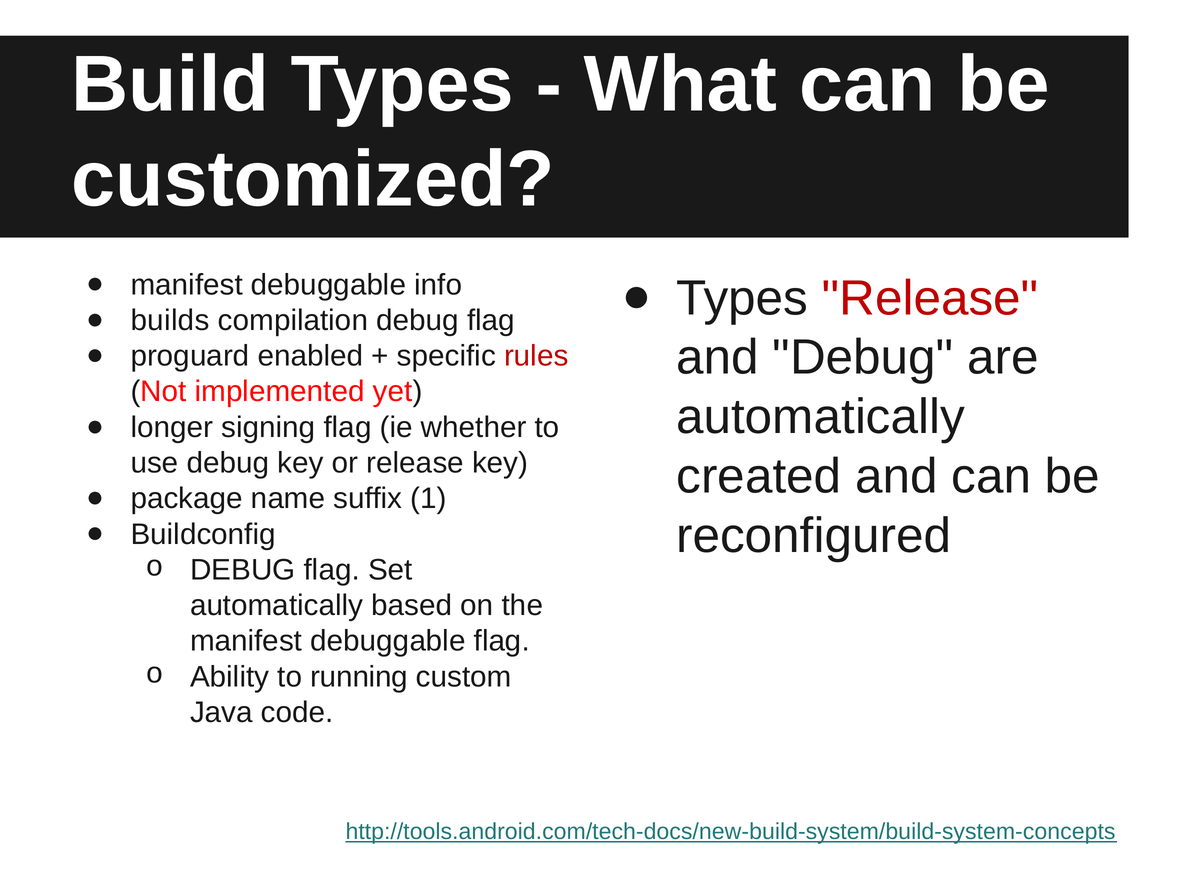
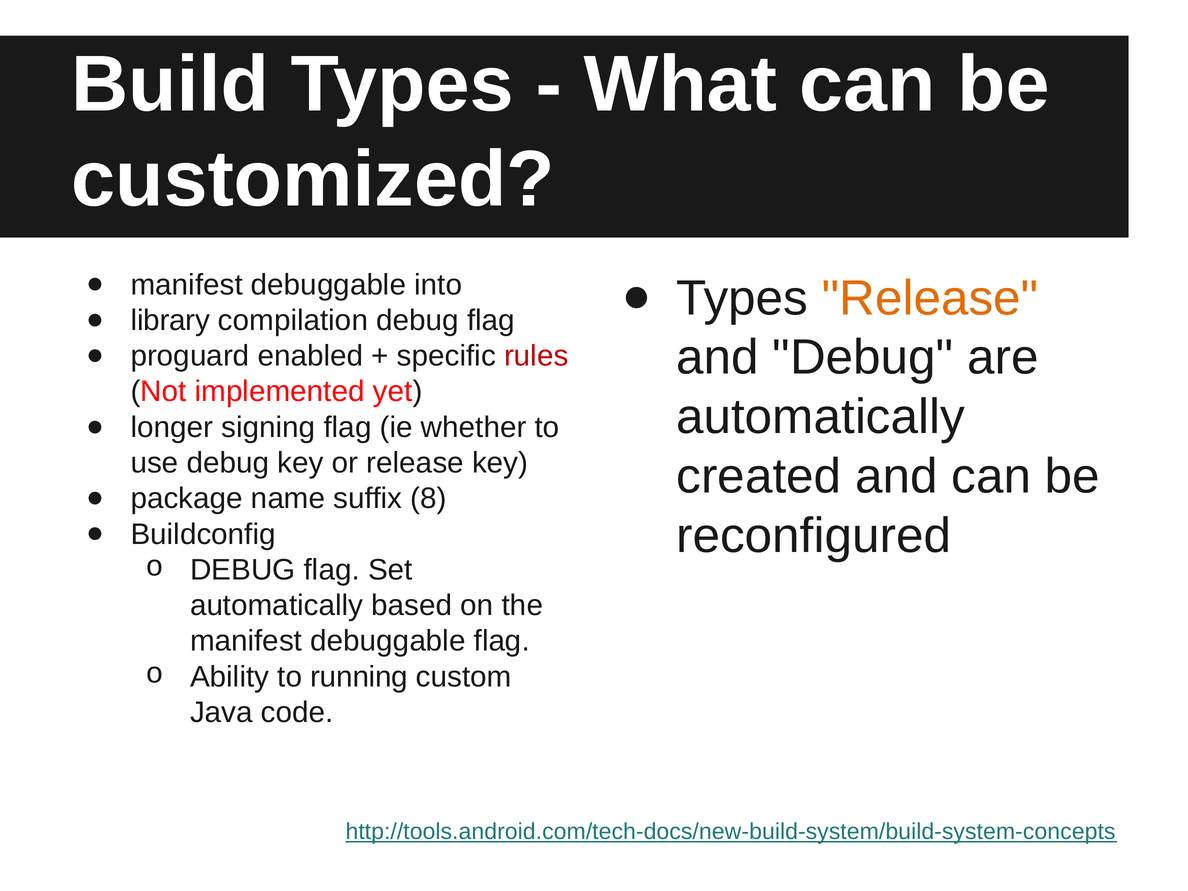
info: info -> into (438, 285)
Release colour: red -> orange (930, 298)
builds: builds -> library (170, 320)
1: 1 -> 8 (429, 499)
